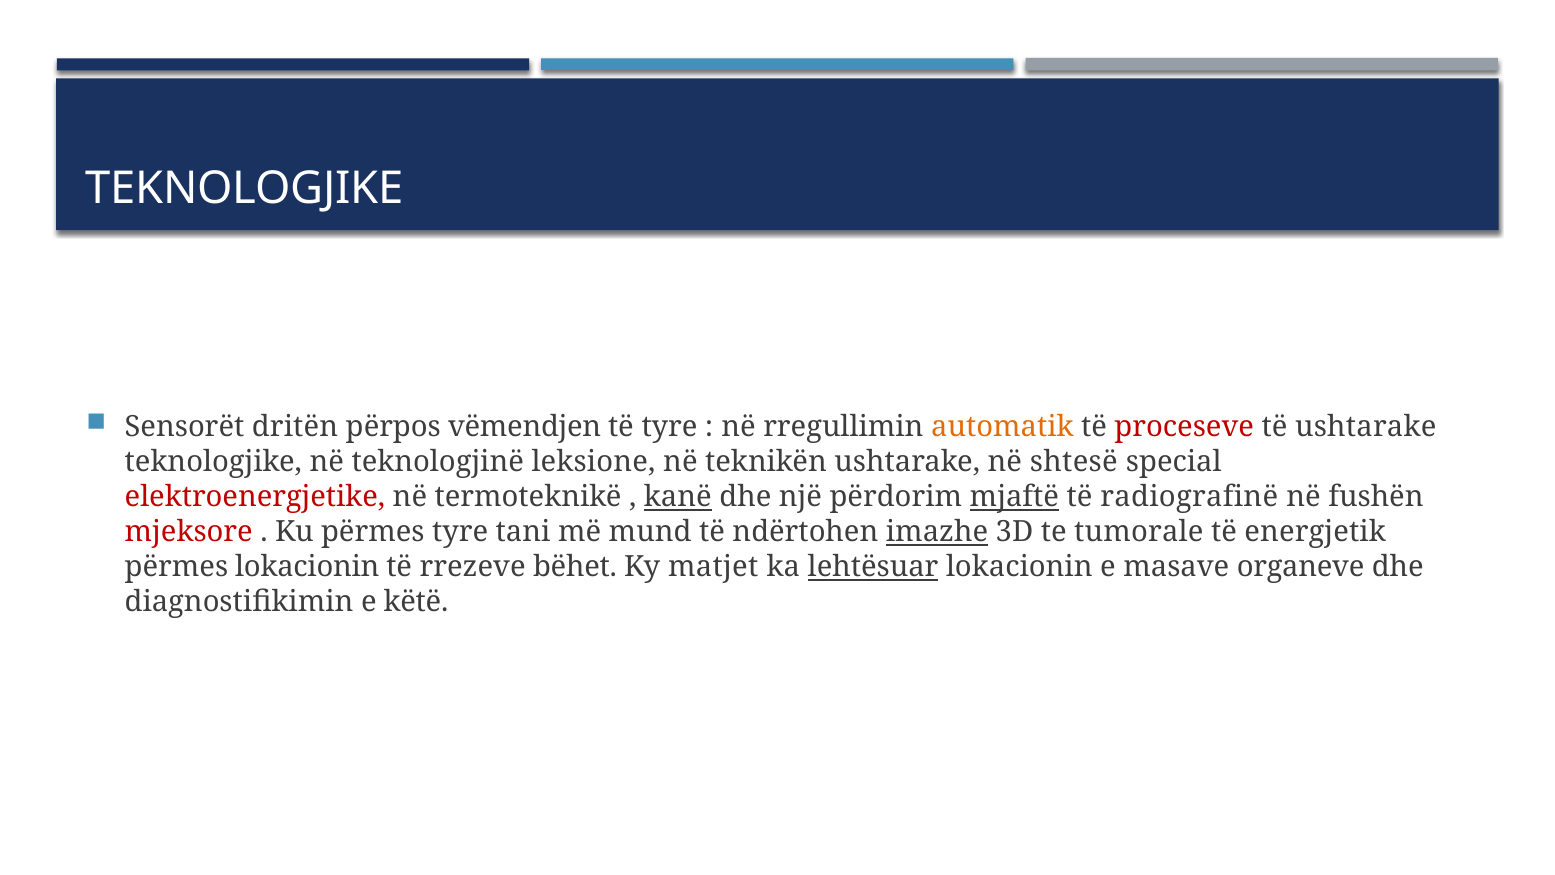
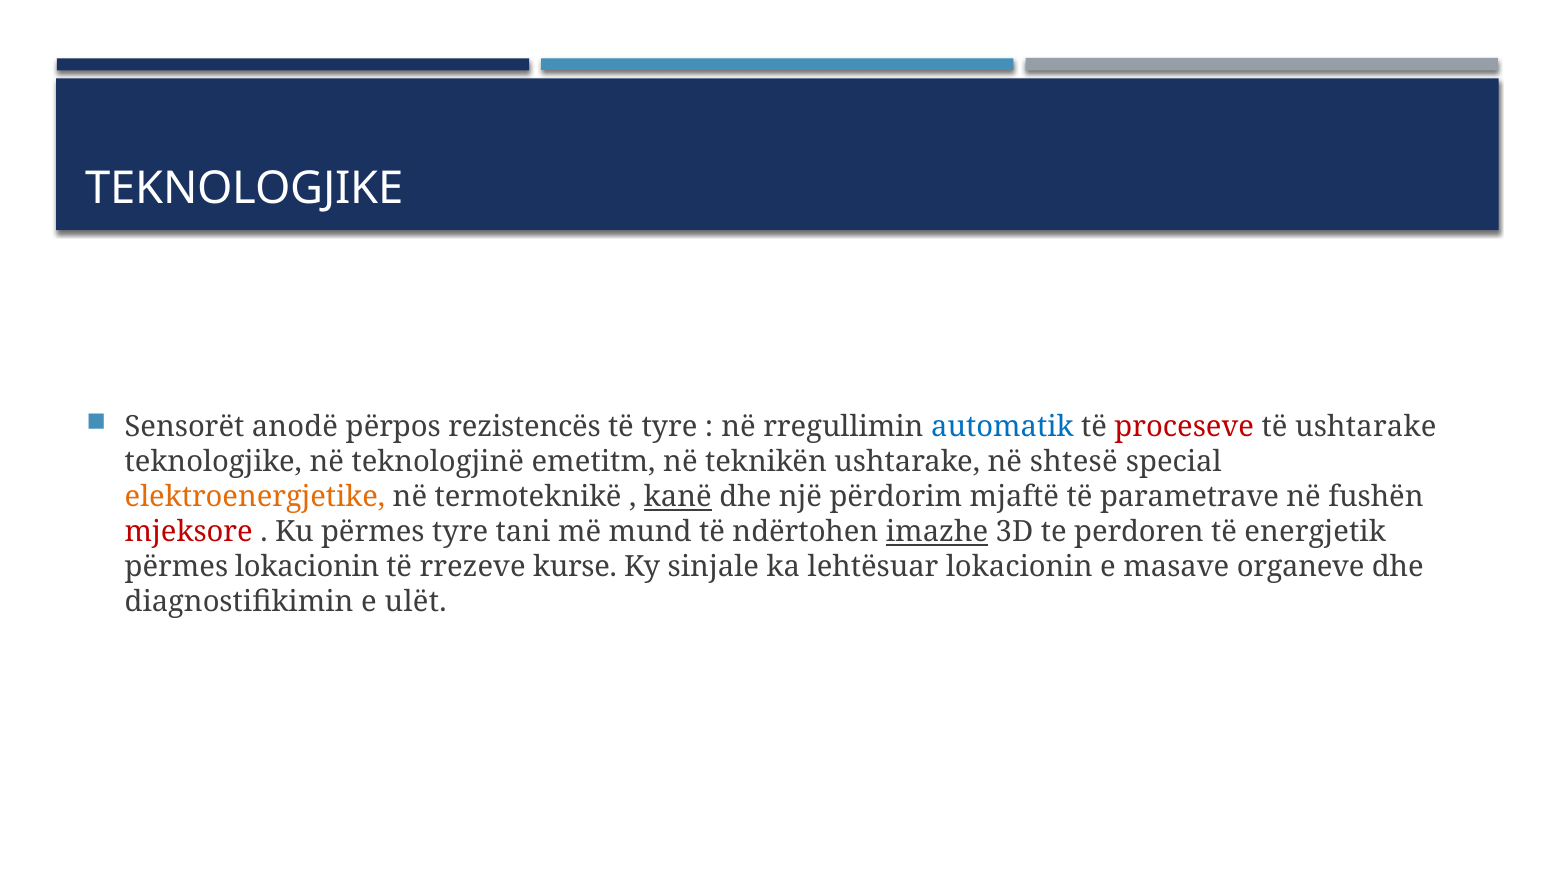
dritën: dritën -> anodë (295, 427)
vëmendjen: vëmendjen -> rezistencës (525, 427)
automatik colour: orange -> blue (1002, 427)
leksione: leksione -> emetitm (594, 462)
elektroenergjetike colour: red -> orange (255, 497)
mjaftë underline: present -> none (1014, 497)
radiografinë: radiografinë -> parametrave (1190, 497)
tumorale: tumorale -> perdoren (1139, 532)
bëhet: bëhet -> kurse (575, 567)
matjet: matjet -> sinjale (713, 567)
lehtësuar underline: present -> none (873, 567)
këtë: këtë -> ulët (416, 602)
